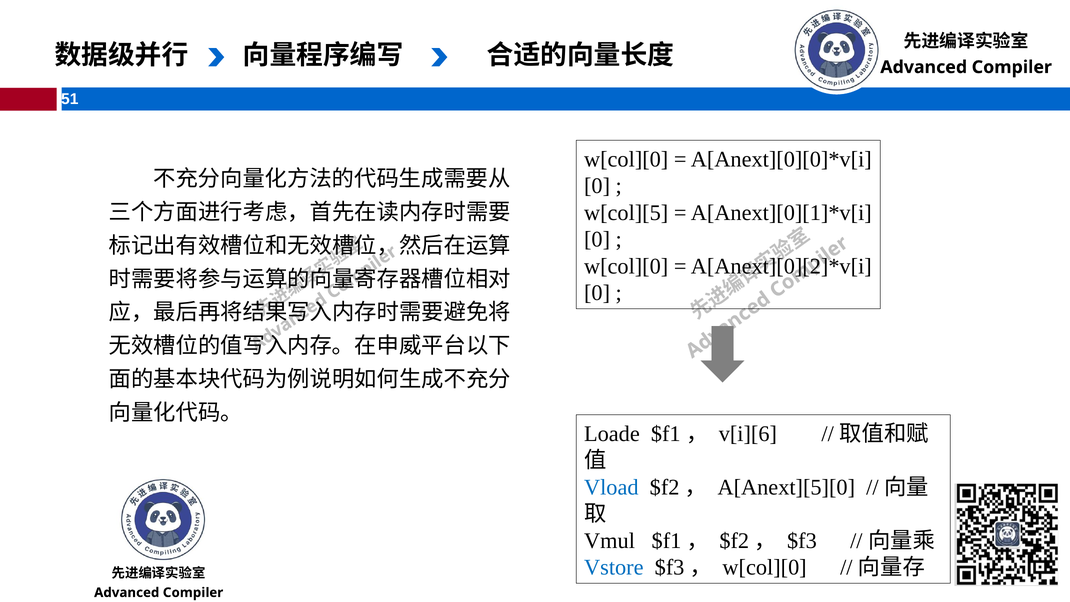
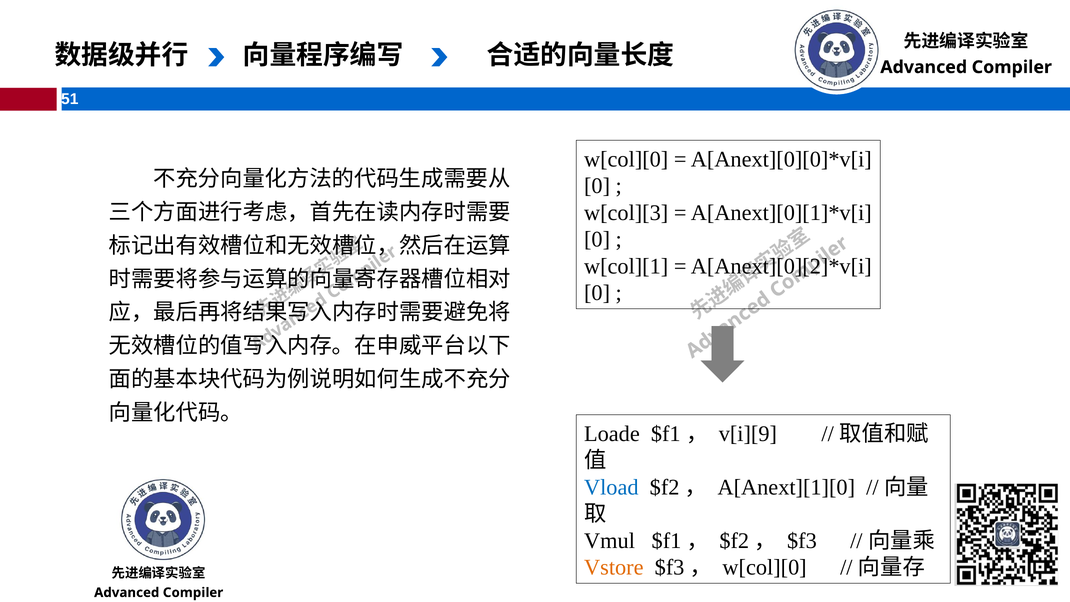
w[col][5: w[col][5 -> w[col][3 (626, 213)
w[col][0: w[col][0 -> w[col][1 (626, 266)
v[i][6: v[i][6 -> v[i][9 (748, 434)
A[Anext][5][0: A[Anext][5][0 -> A[Anext][1][0 (786, 487)
Vstore colour: blue -> orange (614, 567)
